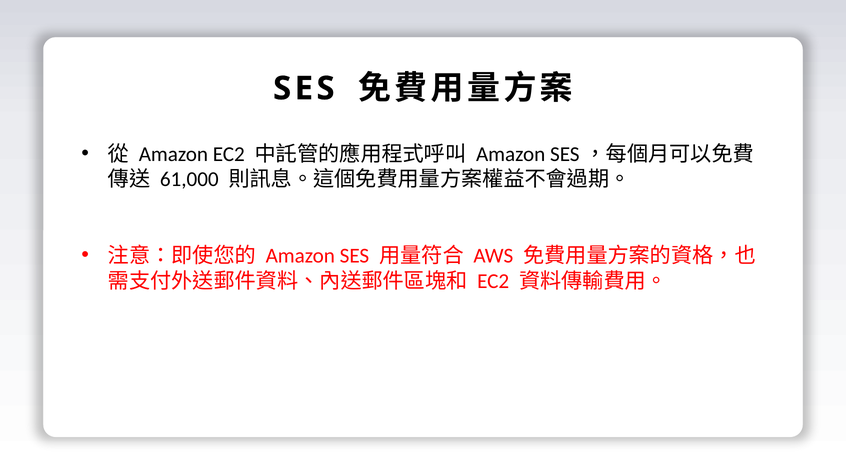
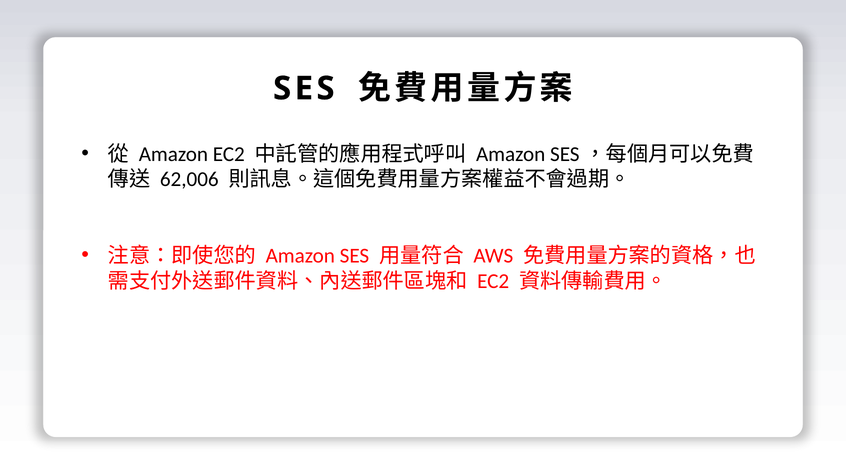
61,000: 61,000 -> 62,006 (189, 179)
